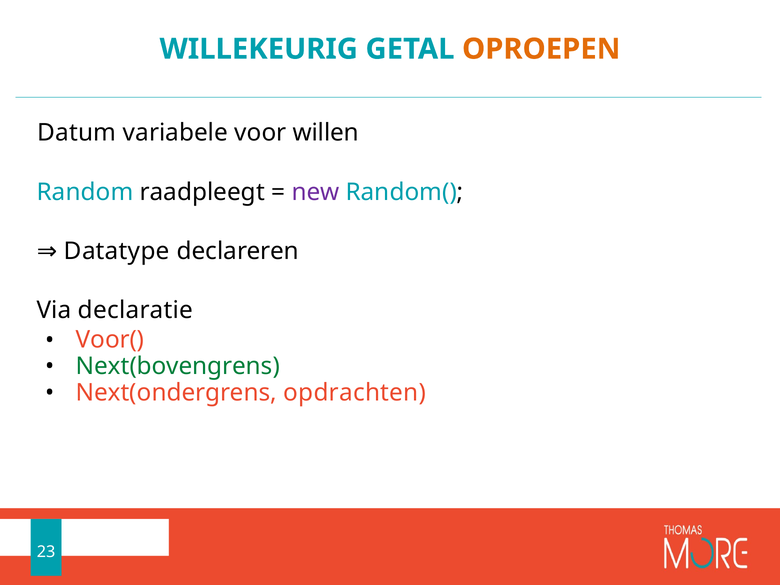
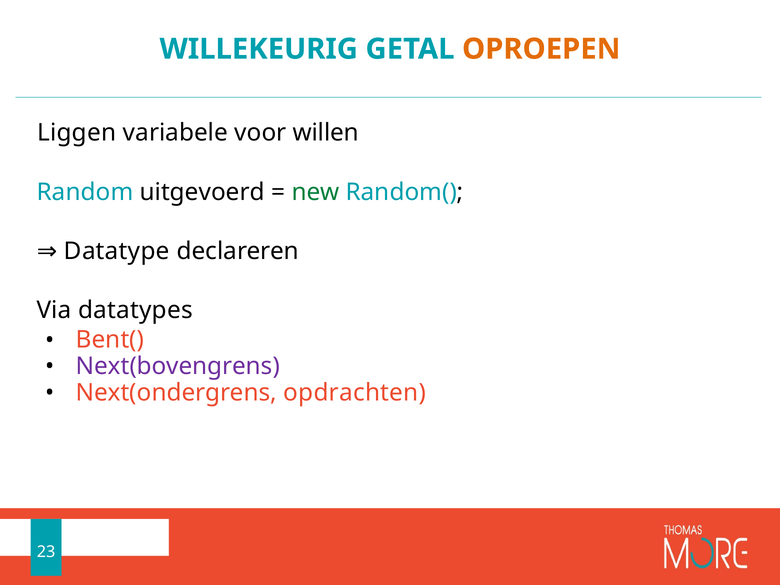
Datum: Datum -> Liggen (77, 133)
raadpleegt: raadpleegt -> uitgevoerd (202, 192)
new colour: purple -> green (315, 192)
declaratie: declaratie -> datatypes (136, 310)
Voor(: Voor( -> Bent( (110, 340)
Next(bovengrens colour: green -> purple (178, 366)
